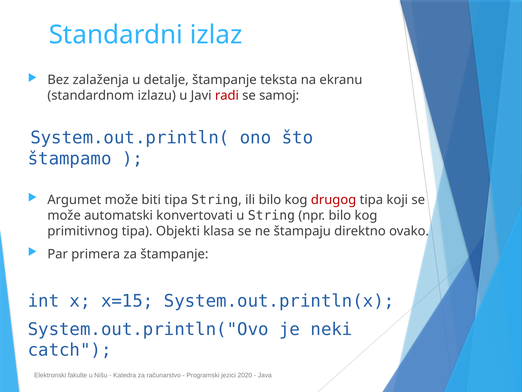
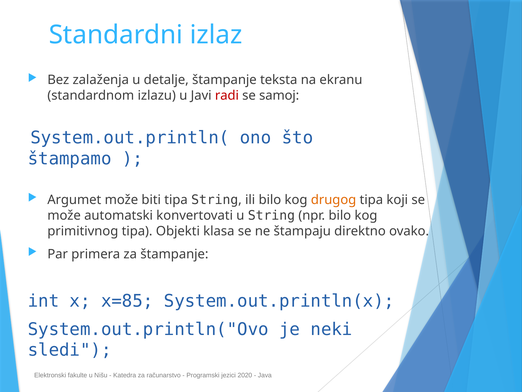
drugog colour: red -> orange (334, 200)
x=15: x=15 -> x=85 (127, 301)
catch: catch -> sledi (70, 350)
